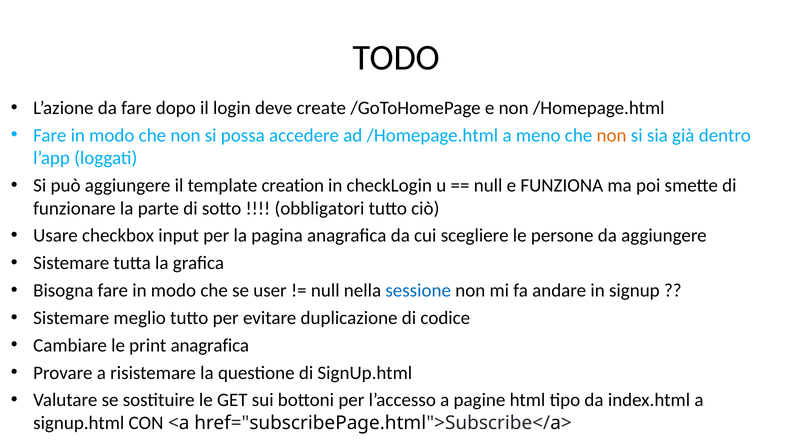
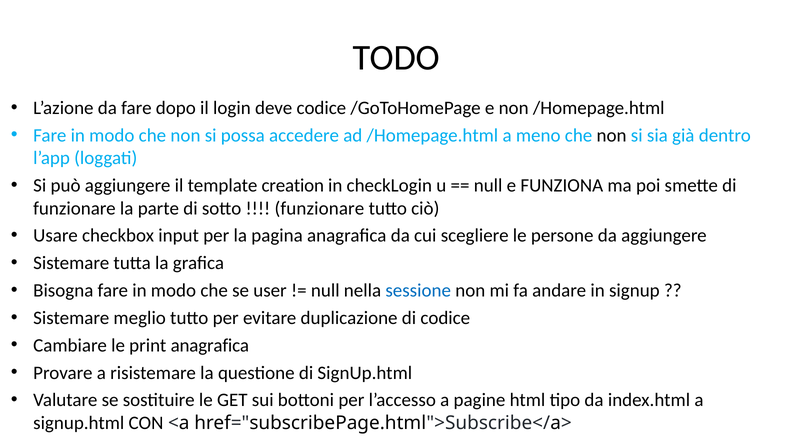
deve create: create -> codice (321, 108)
non colour: orange -> black (612, 135)
obbligatori: obbligatori -> funzionare (319, 208)
